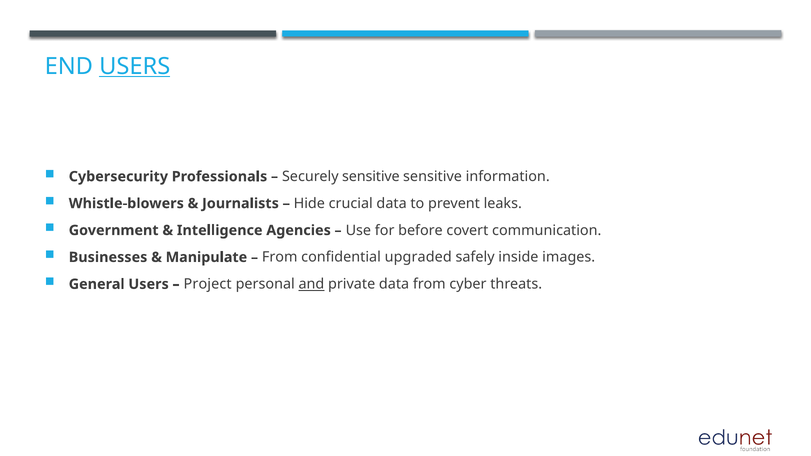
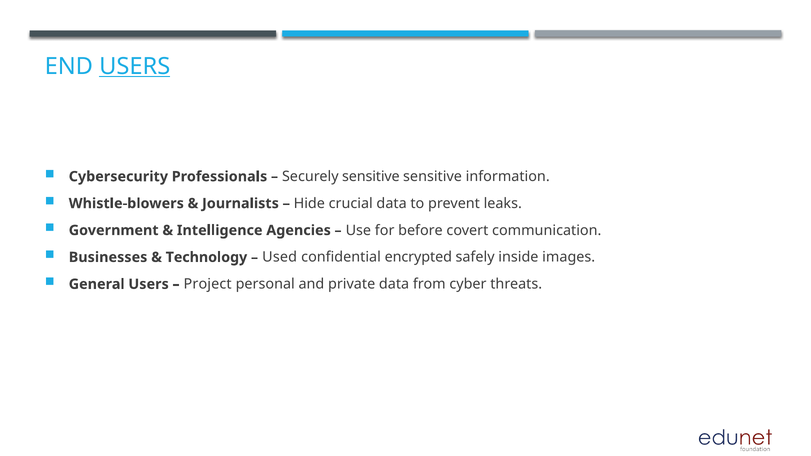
Manipulate: Manipulate -> Technology (206, 257)
From: From -> Used (280, 257)
upgraded: upgraded -> encrypted (418, 257)
and underline: present -> none (311, 284)
